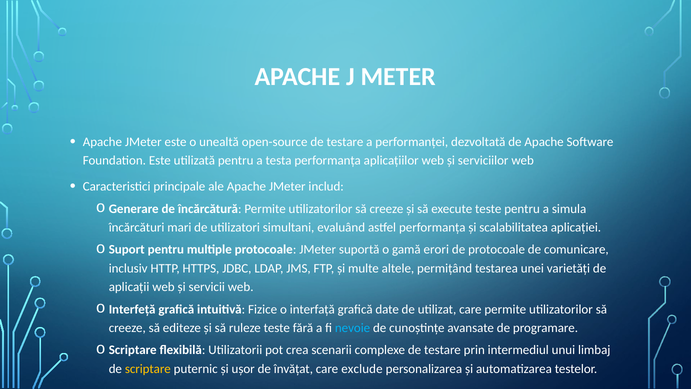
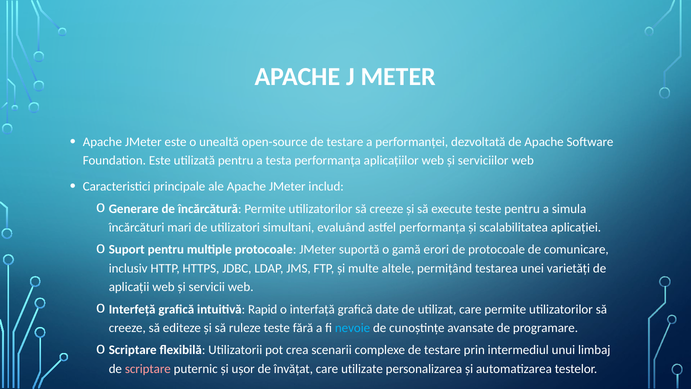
Fizice: Fizice -> Rapid (263, 309)
scriptare colour: yellow -> pink (148, 369)
exclude: exclude -> utilizate (362, 369)
